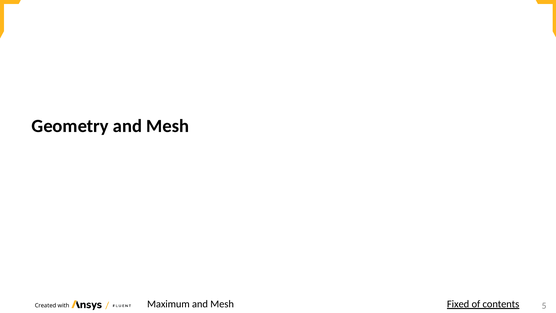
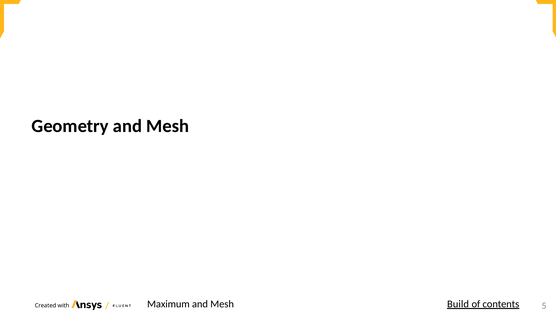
Fixed: Fixed -> Build (458, 304)
